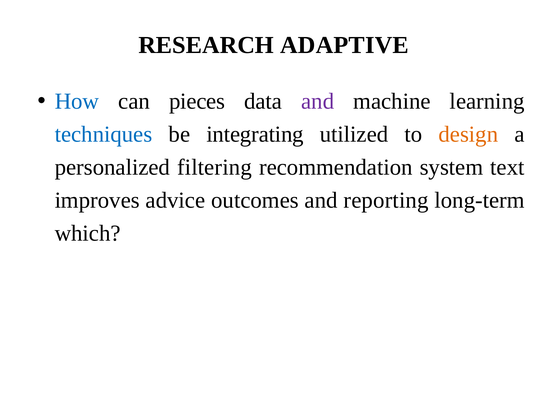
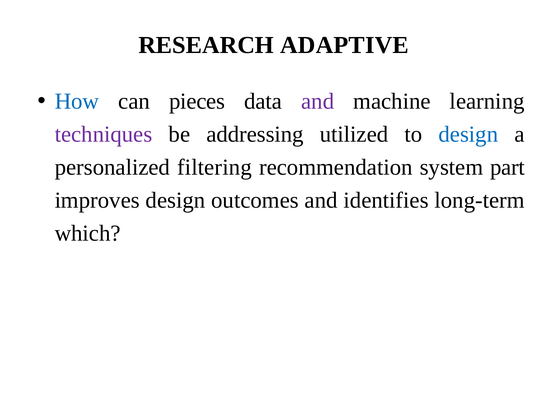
techniques colour: blue -> purple (104, 134)
integrating: integrating -> addressing (255, 134)
design colour: orange -> blue (468, 134)
text: text -> part (508, 167)
improves advice: advice -> design (175, 200)
reporting: reporting -> identifies (386, 200)
